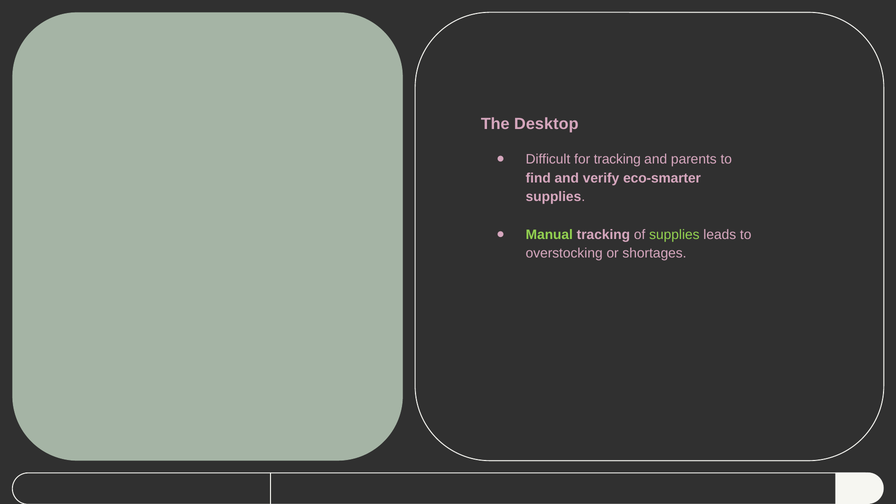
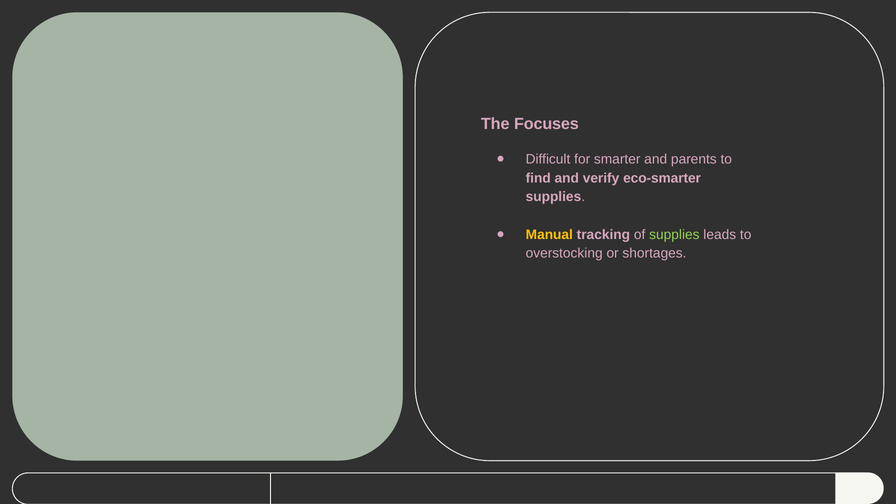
Desktop: Desktop -> Focuses (546, 124)
for tracking: tracking -> smarter (617, 159)
Manual colour: light green -> yellow (549, 235)
